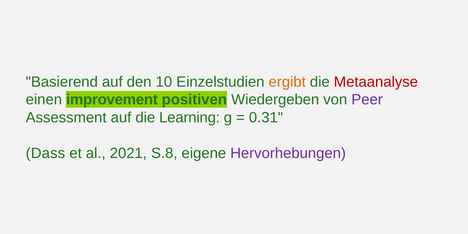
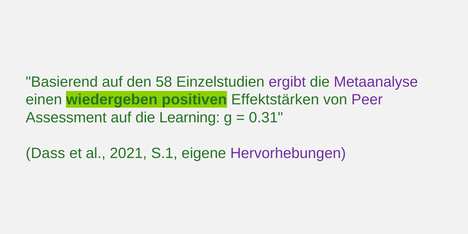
10: 10 -> 58 (164, 82)
ergibt colour: orange -> purple (287, 82)
Metaanalyse colour: red -> purple (376, 82)
improvement: improvement -> wiedergeben (112, 100)
Wiedergeben: Wiedergeben -> Effektstärken (275, 100)
S.8: S.8 -> S.1 (164, 153)
